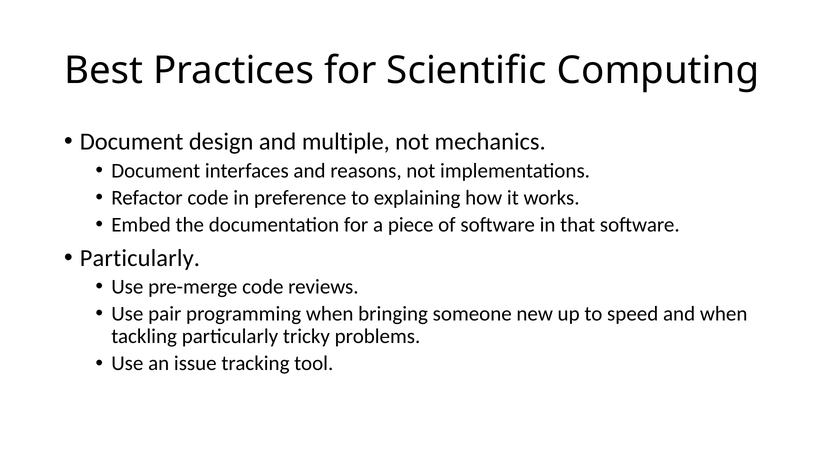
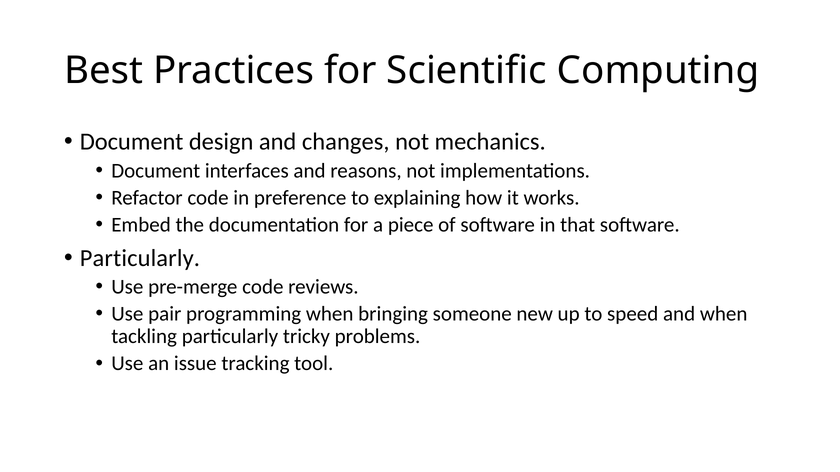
multiple: multiple -> changes (346, 142)
